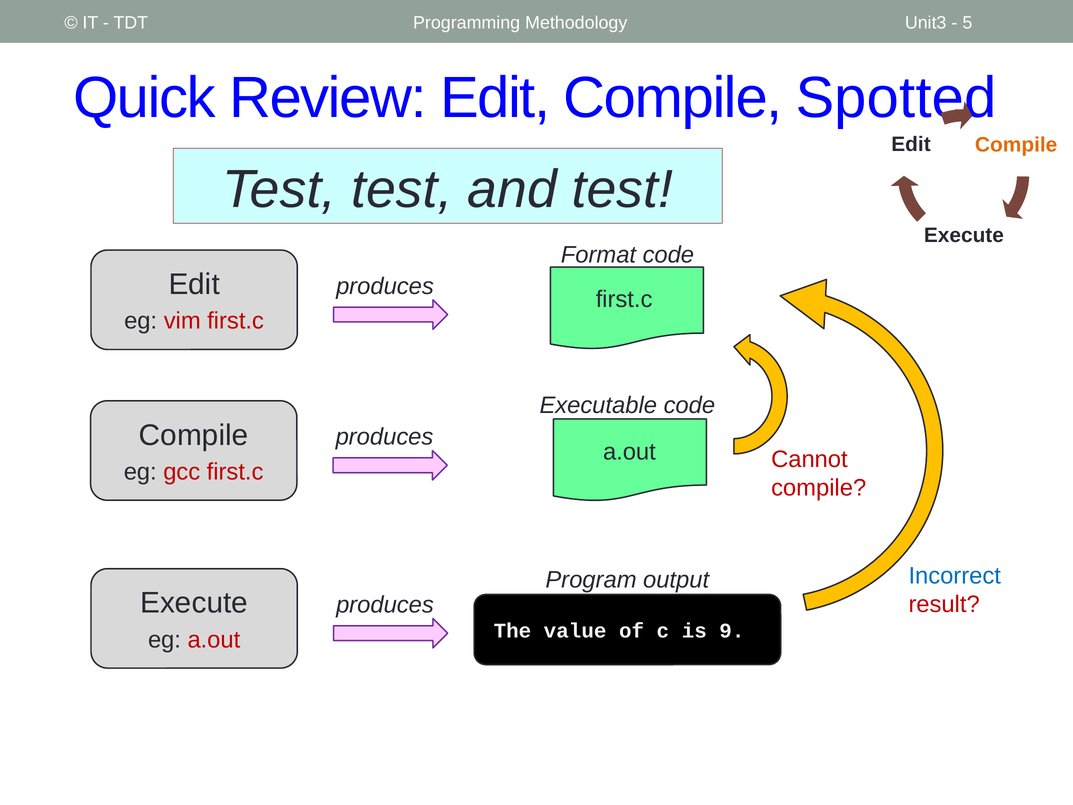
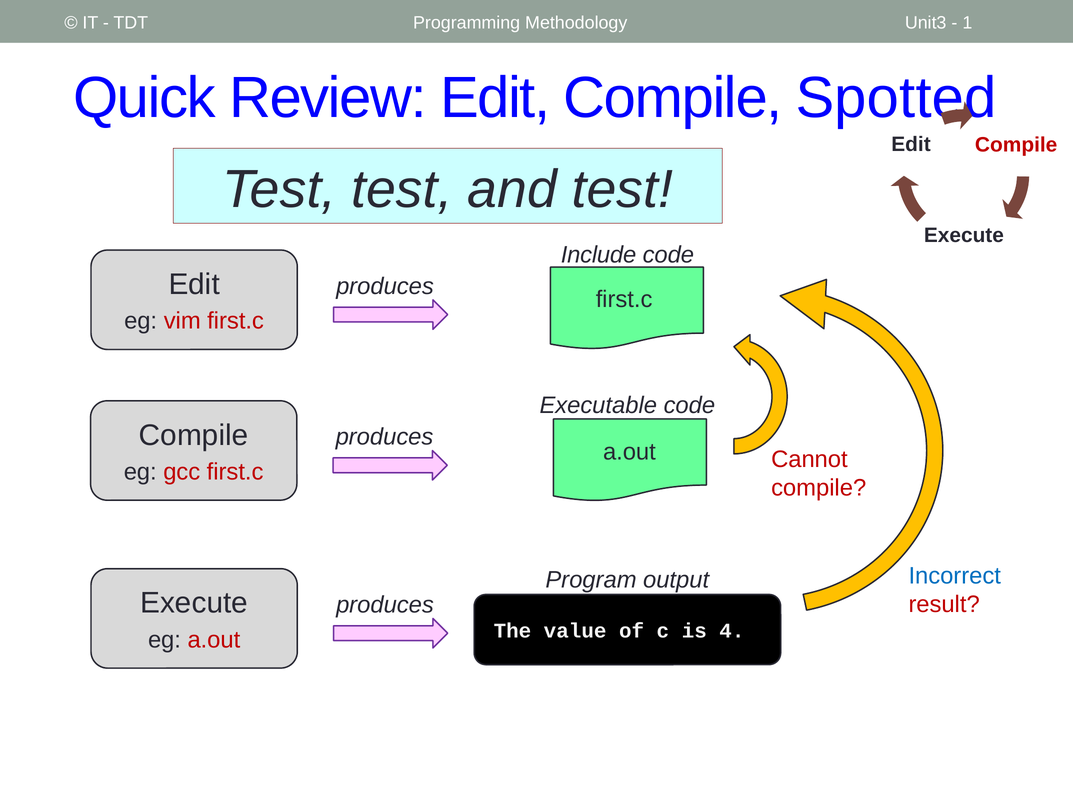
5: 5 -> 1 (967, 23)
Compile colour: orange -> red (1016, 145)
Format: Format -> Include (599, 255)
9: 9 -> 4 (732, 631)
